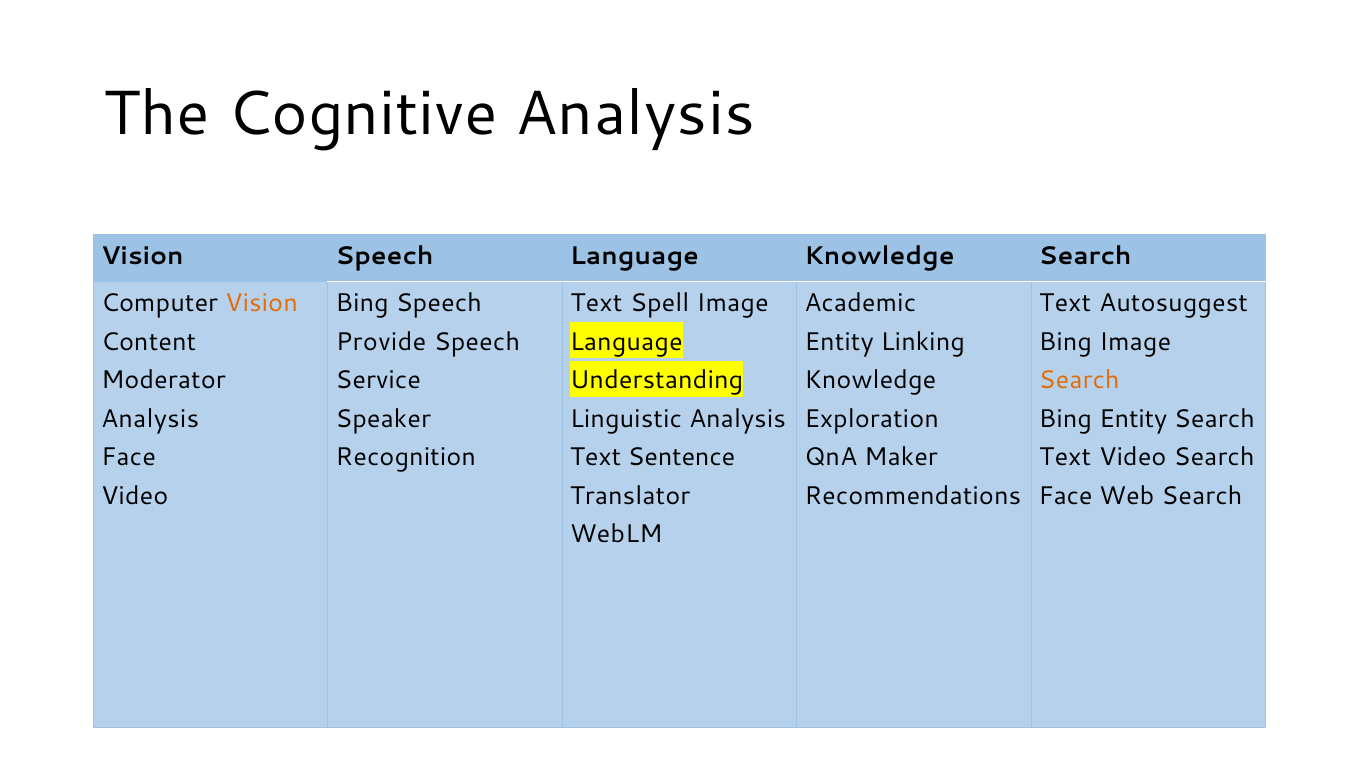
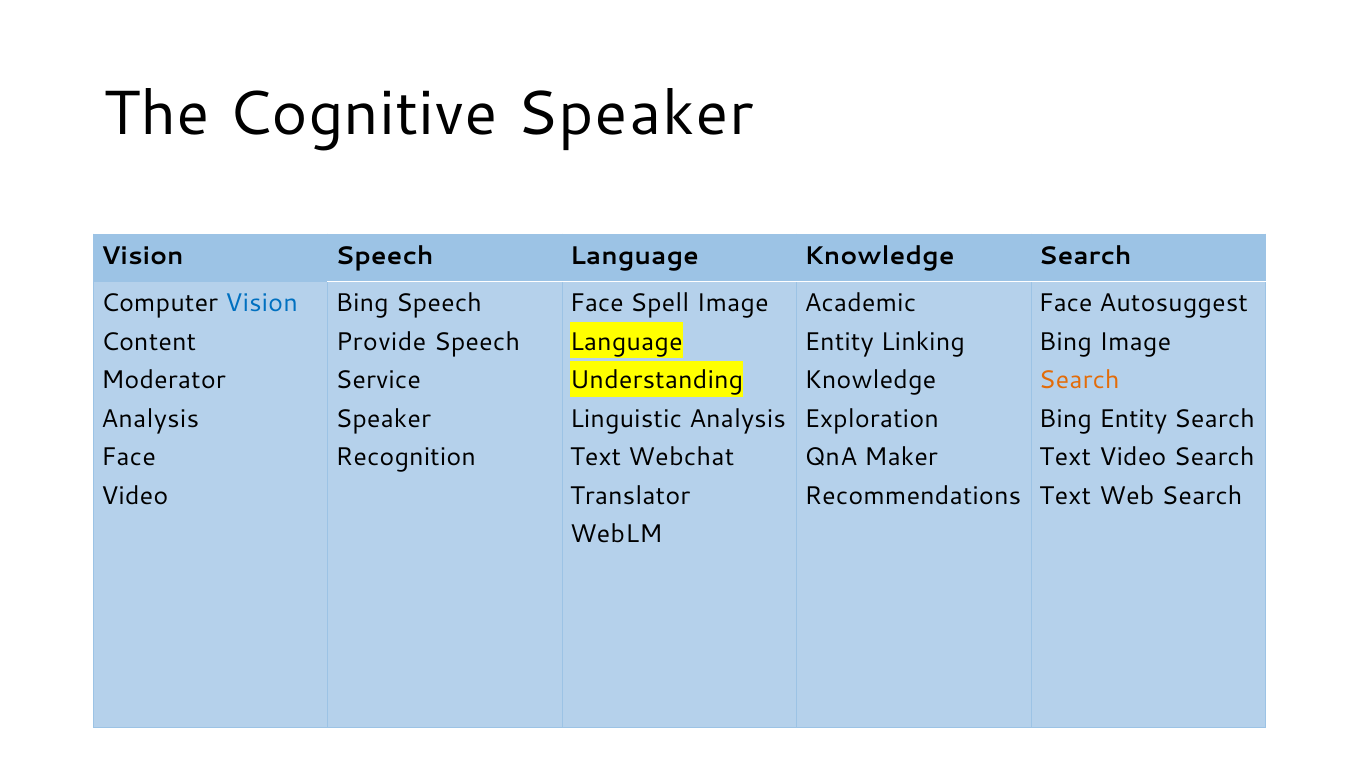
Cognitive Analysis: Analysis -> Speaker (635, 114)
Vision colour: orange -> blue (262, 303)
Text: Text -> Face (597, 303)
Text: Text -> Face (1066, 303)
Sentence: Sentence -> Webchat (681, 457)
Face: Face -> Text (1065, 495)
